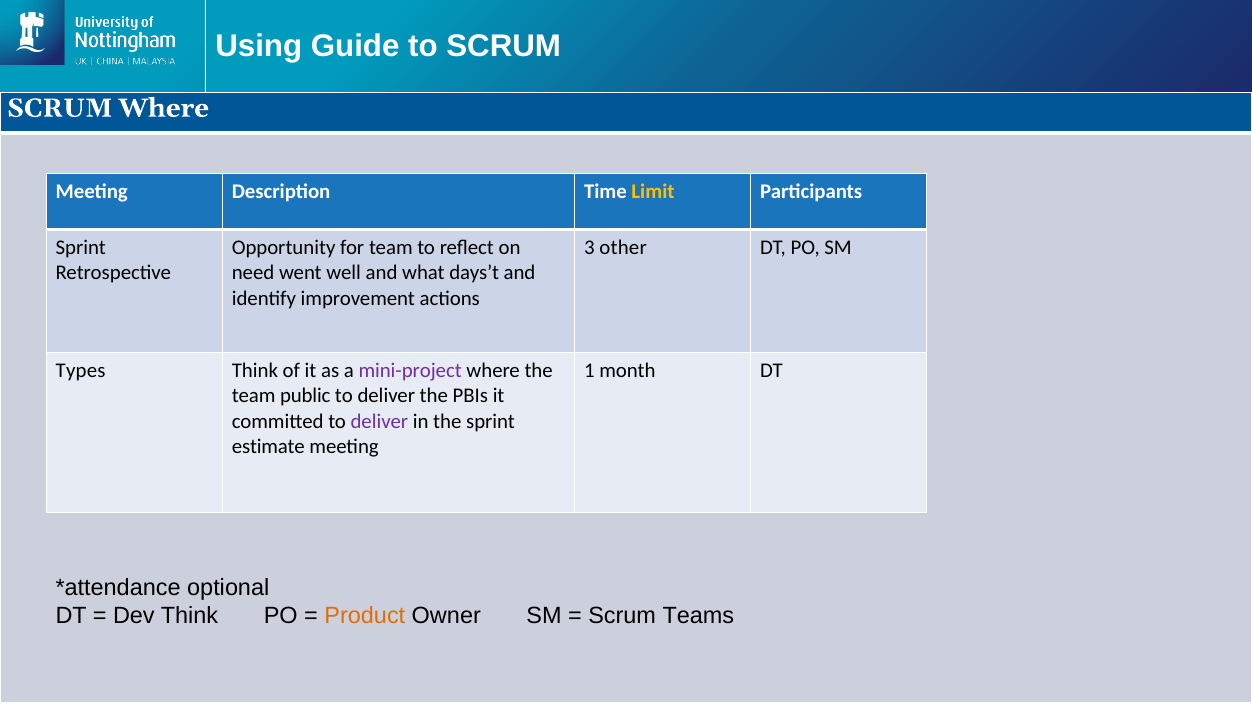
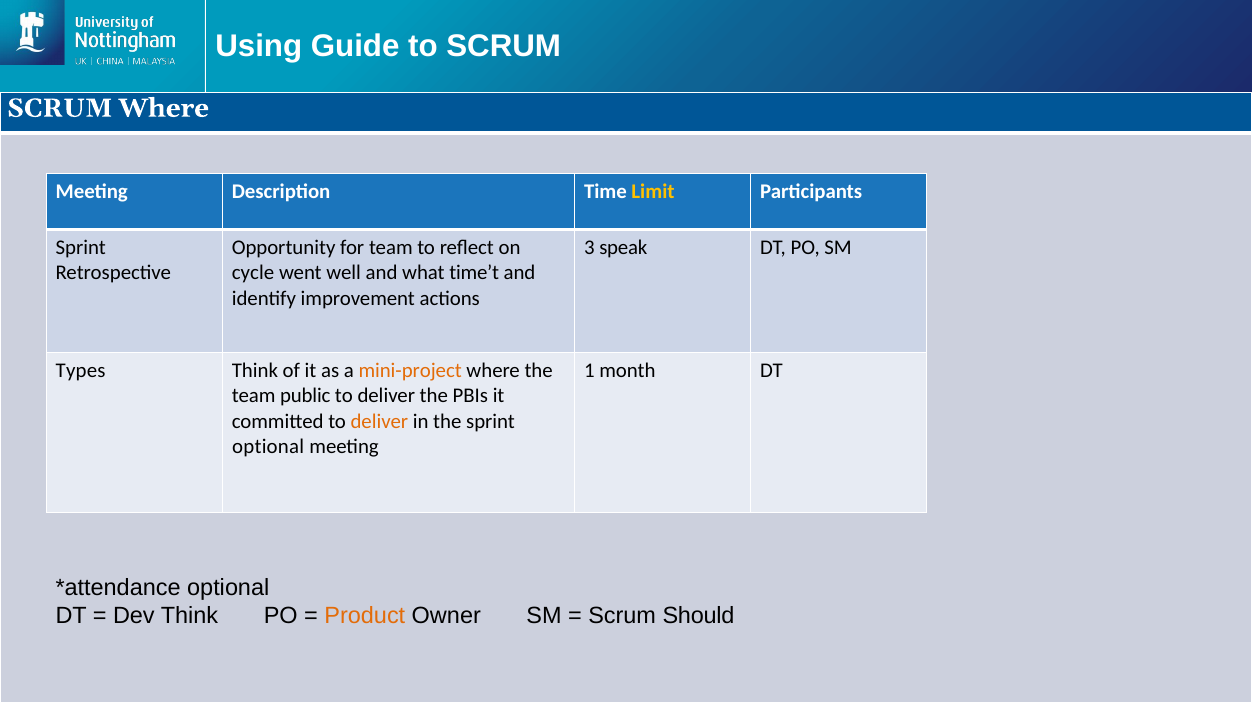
other: other -> speak (623, 247)
need: need -> cycle (253, 273)
days’t: days’t -> time’t (474, 273)
mini-project colour: purple -> orange (410, 371)
deliver colour: purple -> orange (379, 422)
estimate: estimate -> optional (268, 447)
Teams: Teams -> Should (698, 616)
